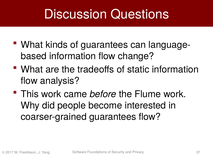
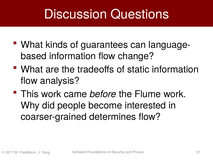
coarser-grained guarantees: guarantees -> determines (113, 117)
